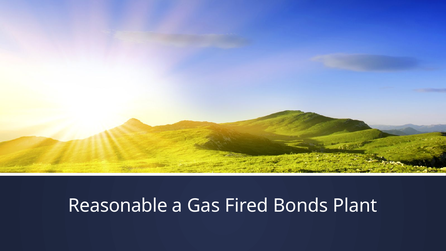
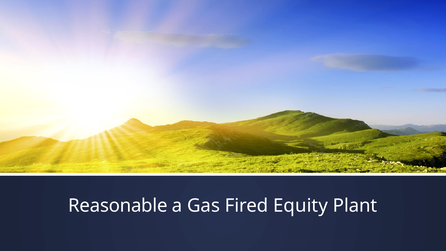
Bonds: Bonds -> Equity (301, 206)
